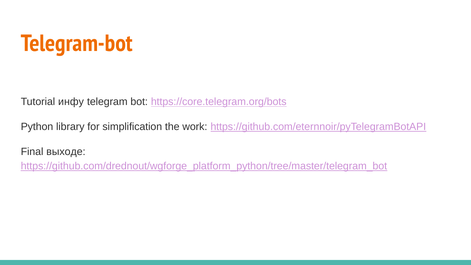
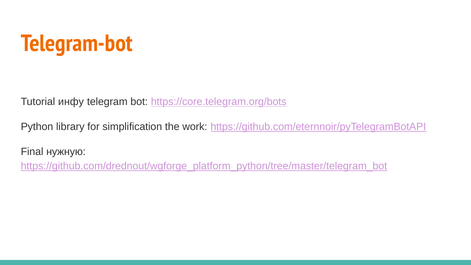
выходе: выходе -> нужную (66, 152)
